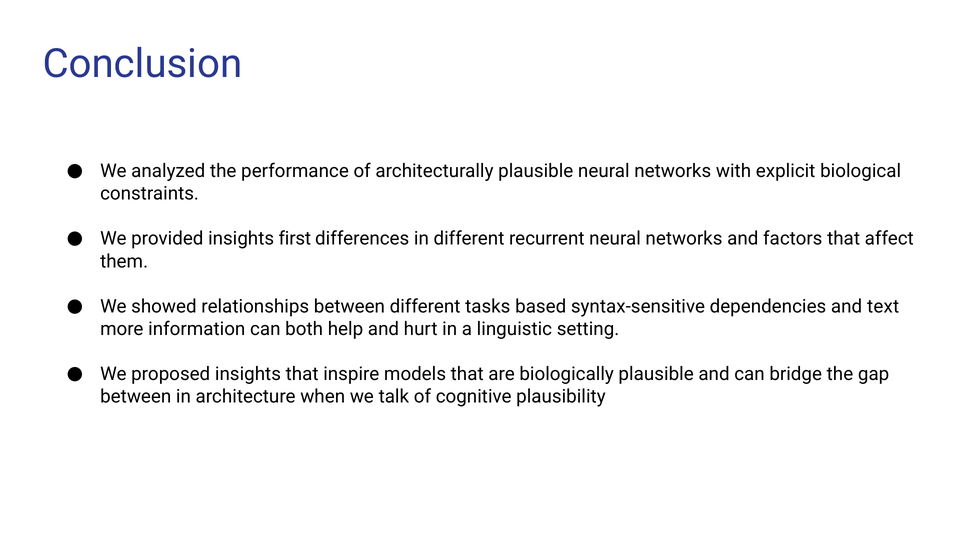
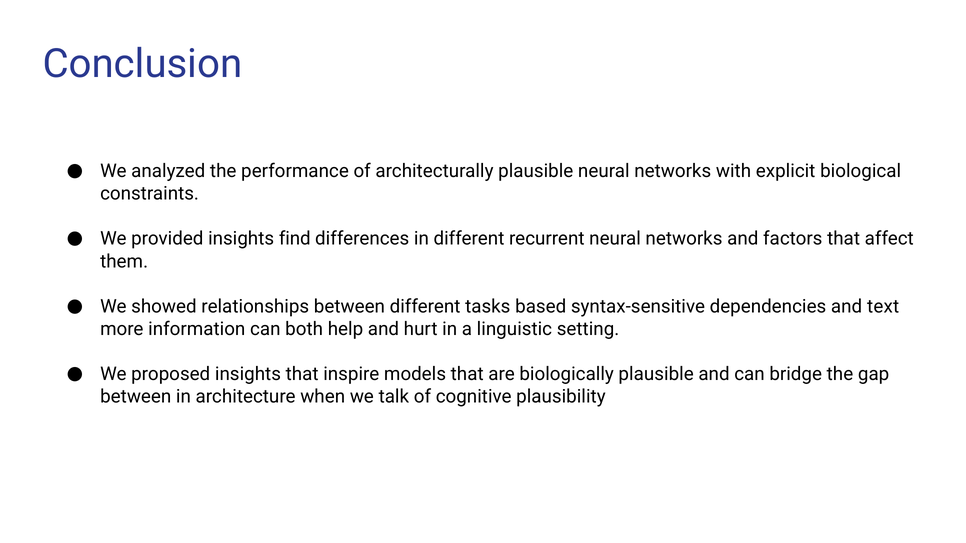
first: first -> find (295, 239)
